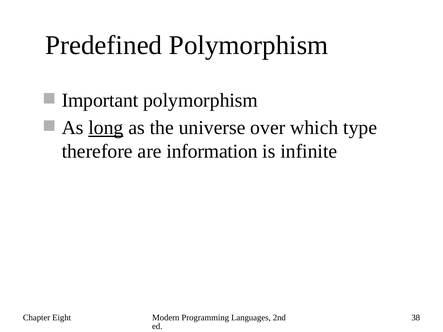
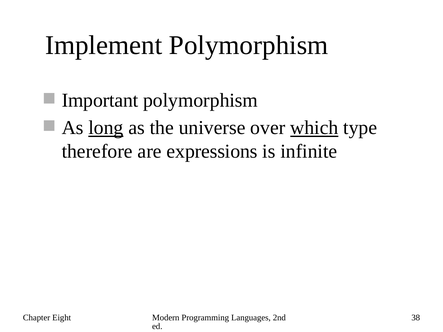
Predefined: Predefined -> Implement (104, 45)
which underline: none -> present (314, 128)
information: information -> expressions (212, 152)
